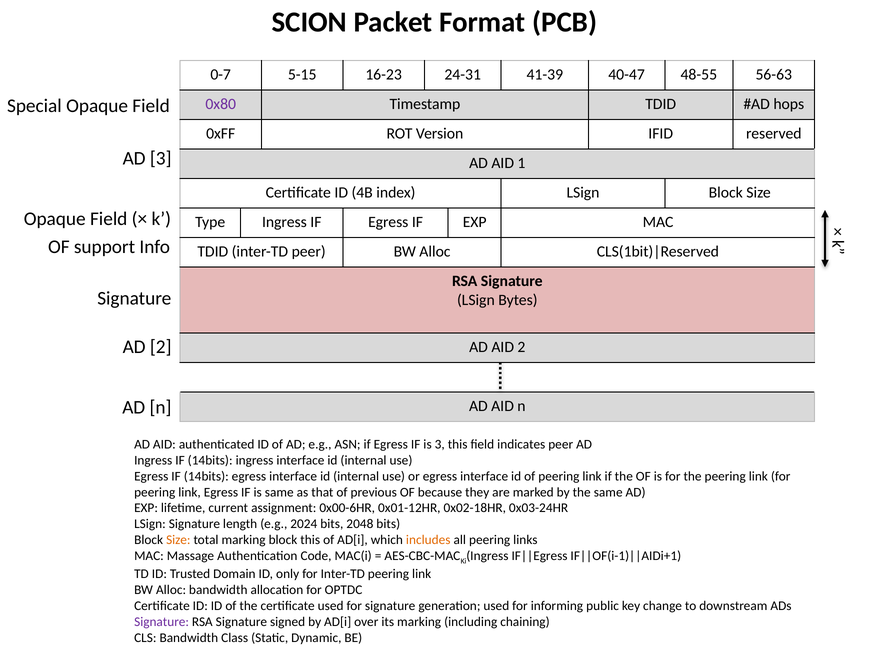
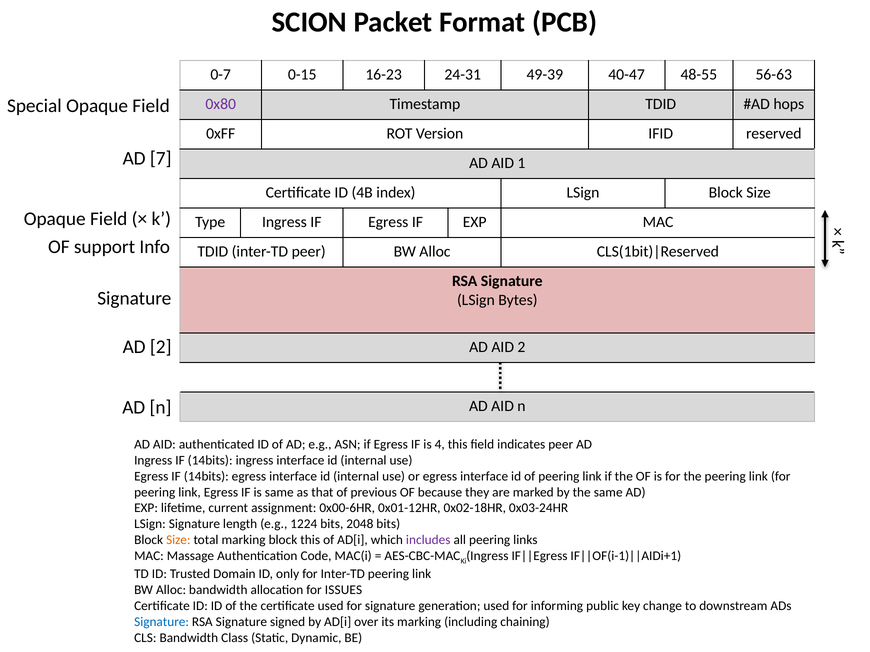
5-15: 5-15 -> 0-15 (302, 75)
41-39: 41-39 -> 49-39 (545, 75)
AD 3: 3 -> 7 (161, 159)
is 3: 3 -> 4 (440, 445)
2024: 2024 -> 1224 (304, 524)
includes colour: orange -> purple (428, 540)
OPTDC: OPTDC -> ISSUES (343, 591)
Signature colour: purple -> blue (162, 622)
